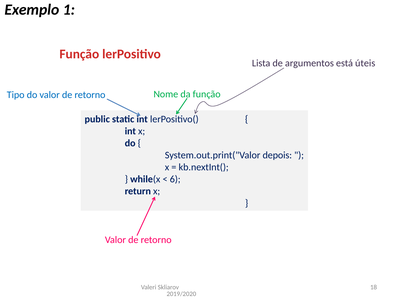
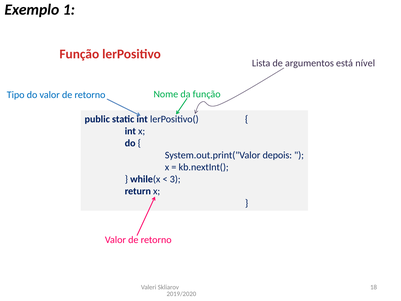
úteis: úteis -> nível (365, 63)
6: 6 -> 3 (175, 179)
